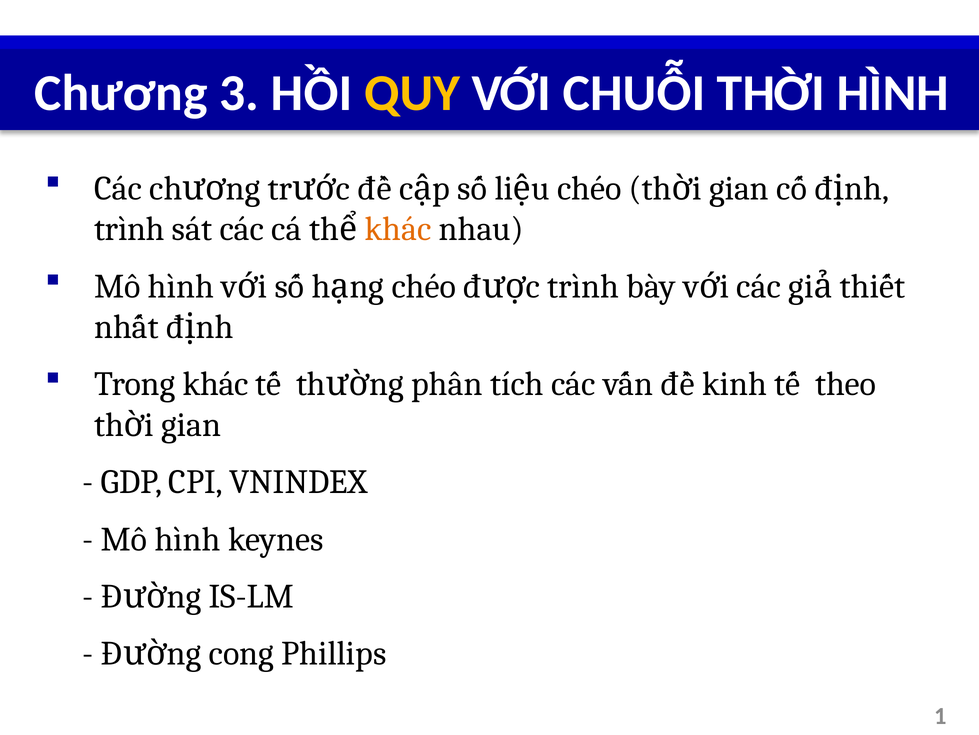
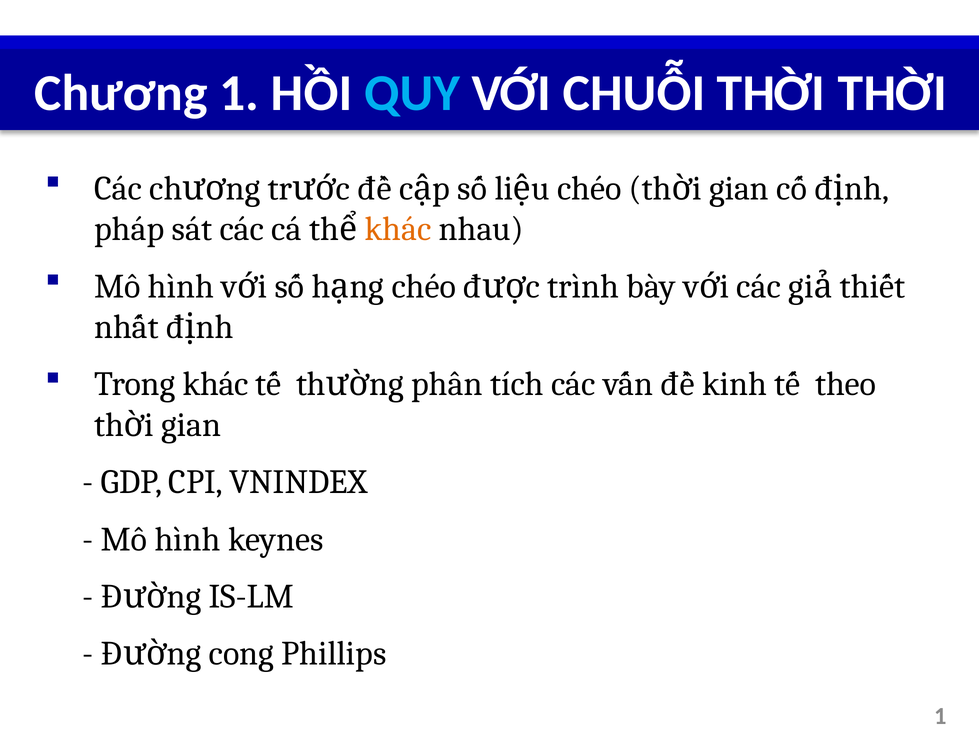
Chương 3: 3 -> 1 (239, 93)
QUY colour: yellow -> light blue (412, 93)
THỜI HÌNH: HÌNH -> THỜI (892, 93)
trình: trình -> pháp (129, 229)
